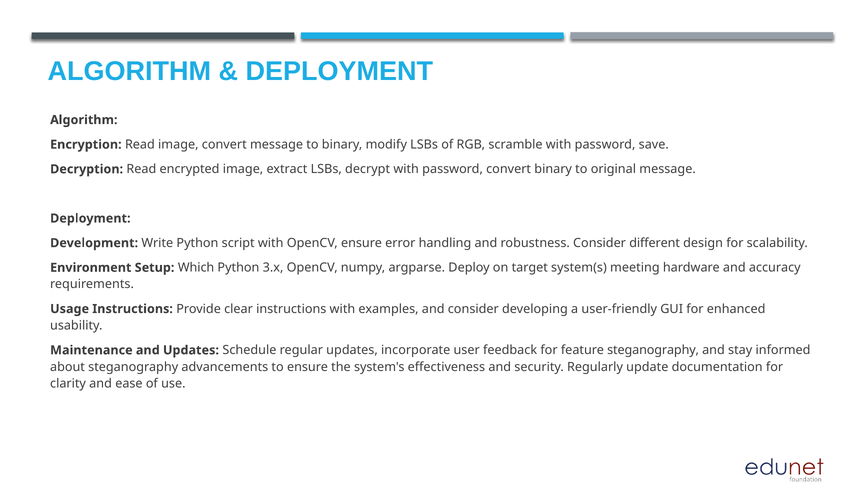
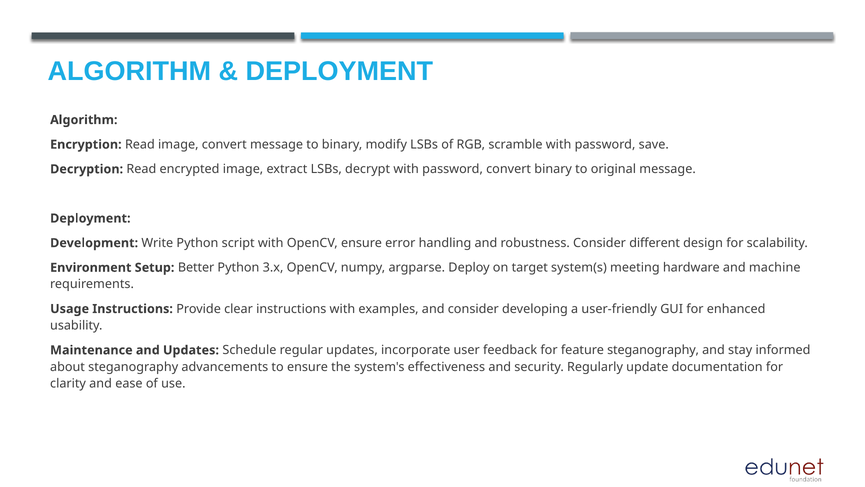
Which: Which -> Better (196, 267)
accuracy: accuracy -> machine (775, 267)
